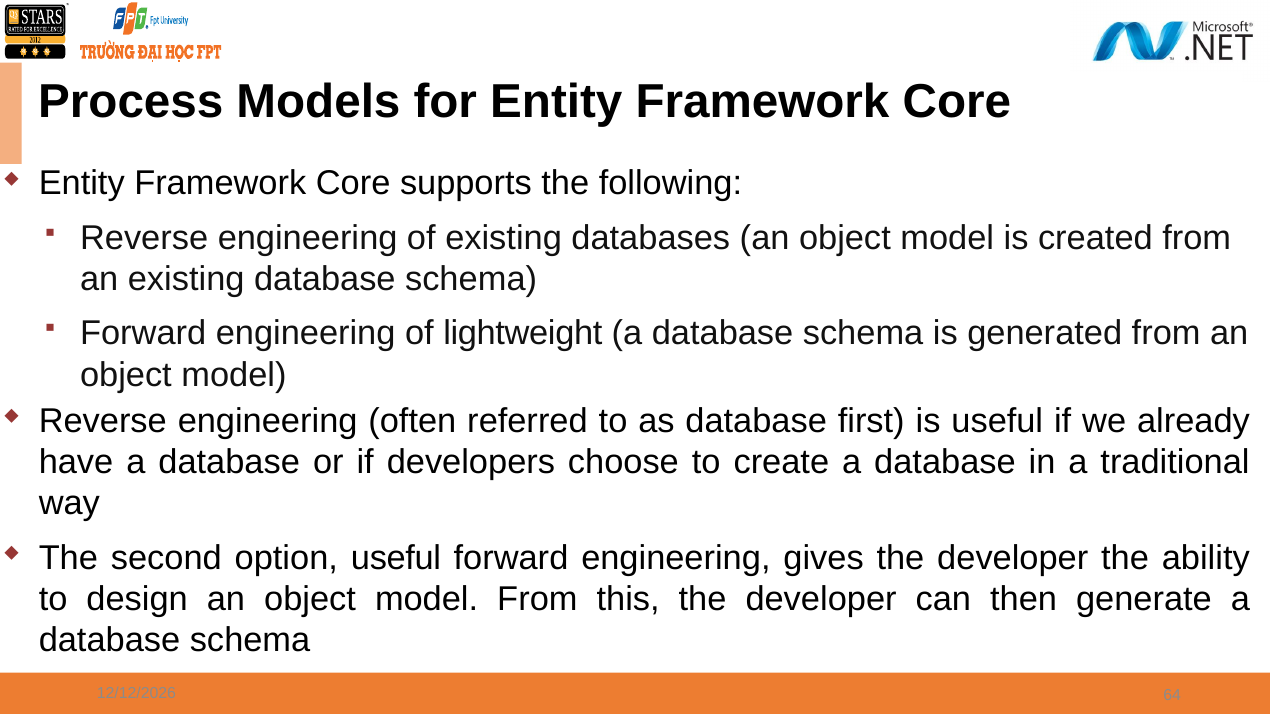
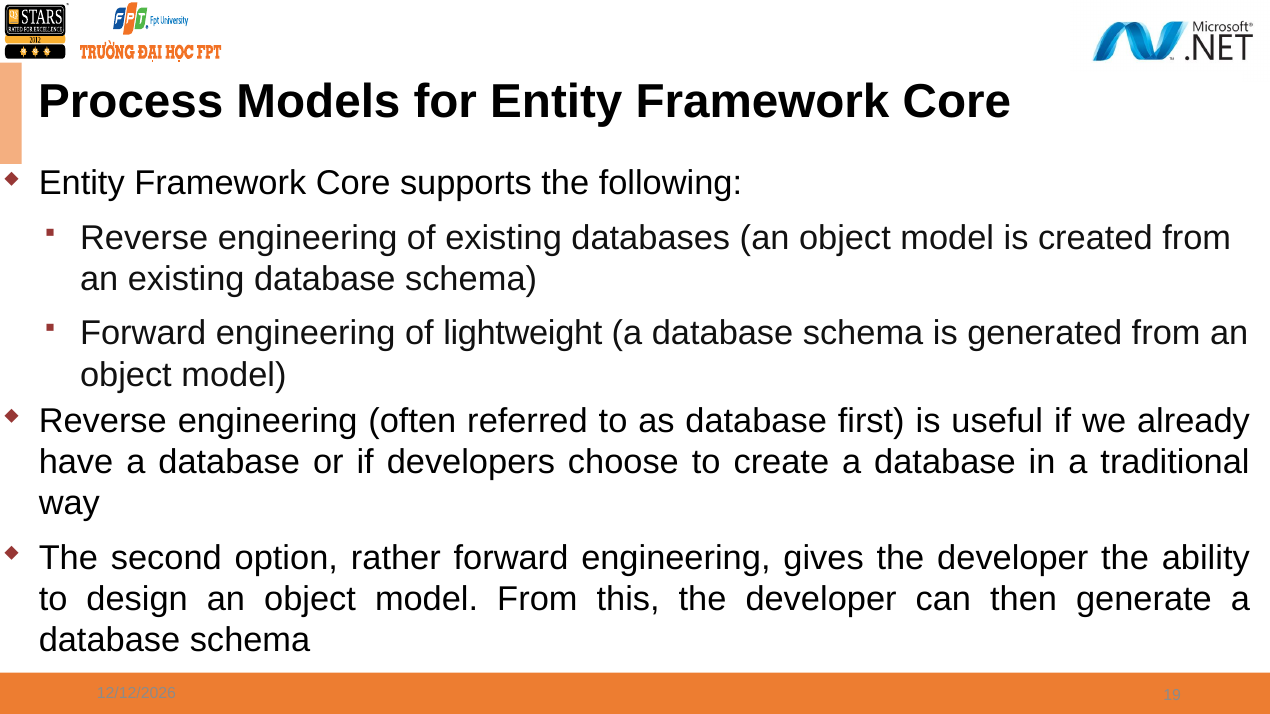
option useful: useful -> rather (396, 558)
64: 64 -> 19 (1172, 695)
